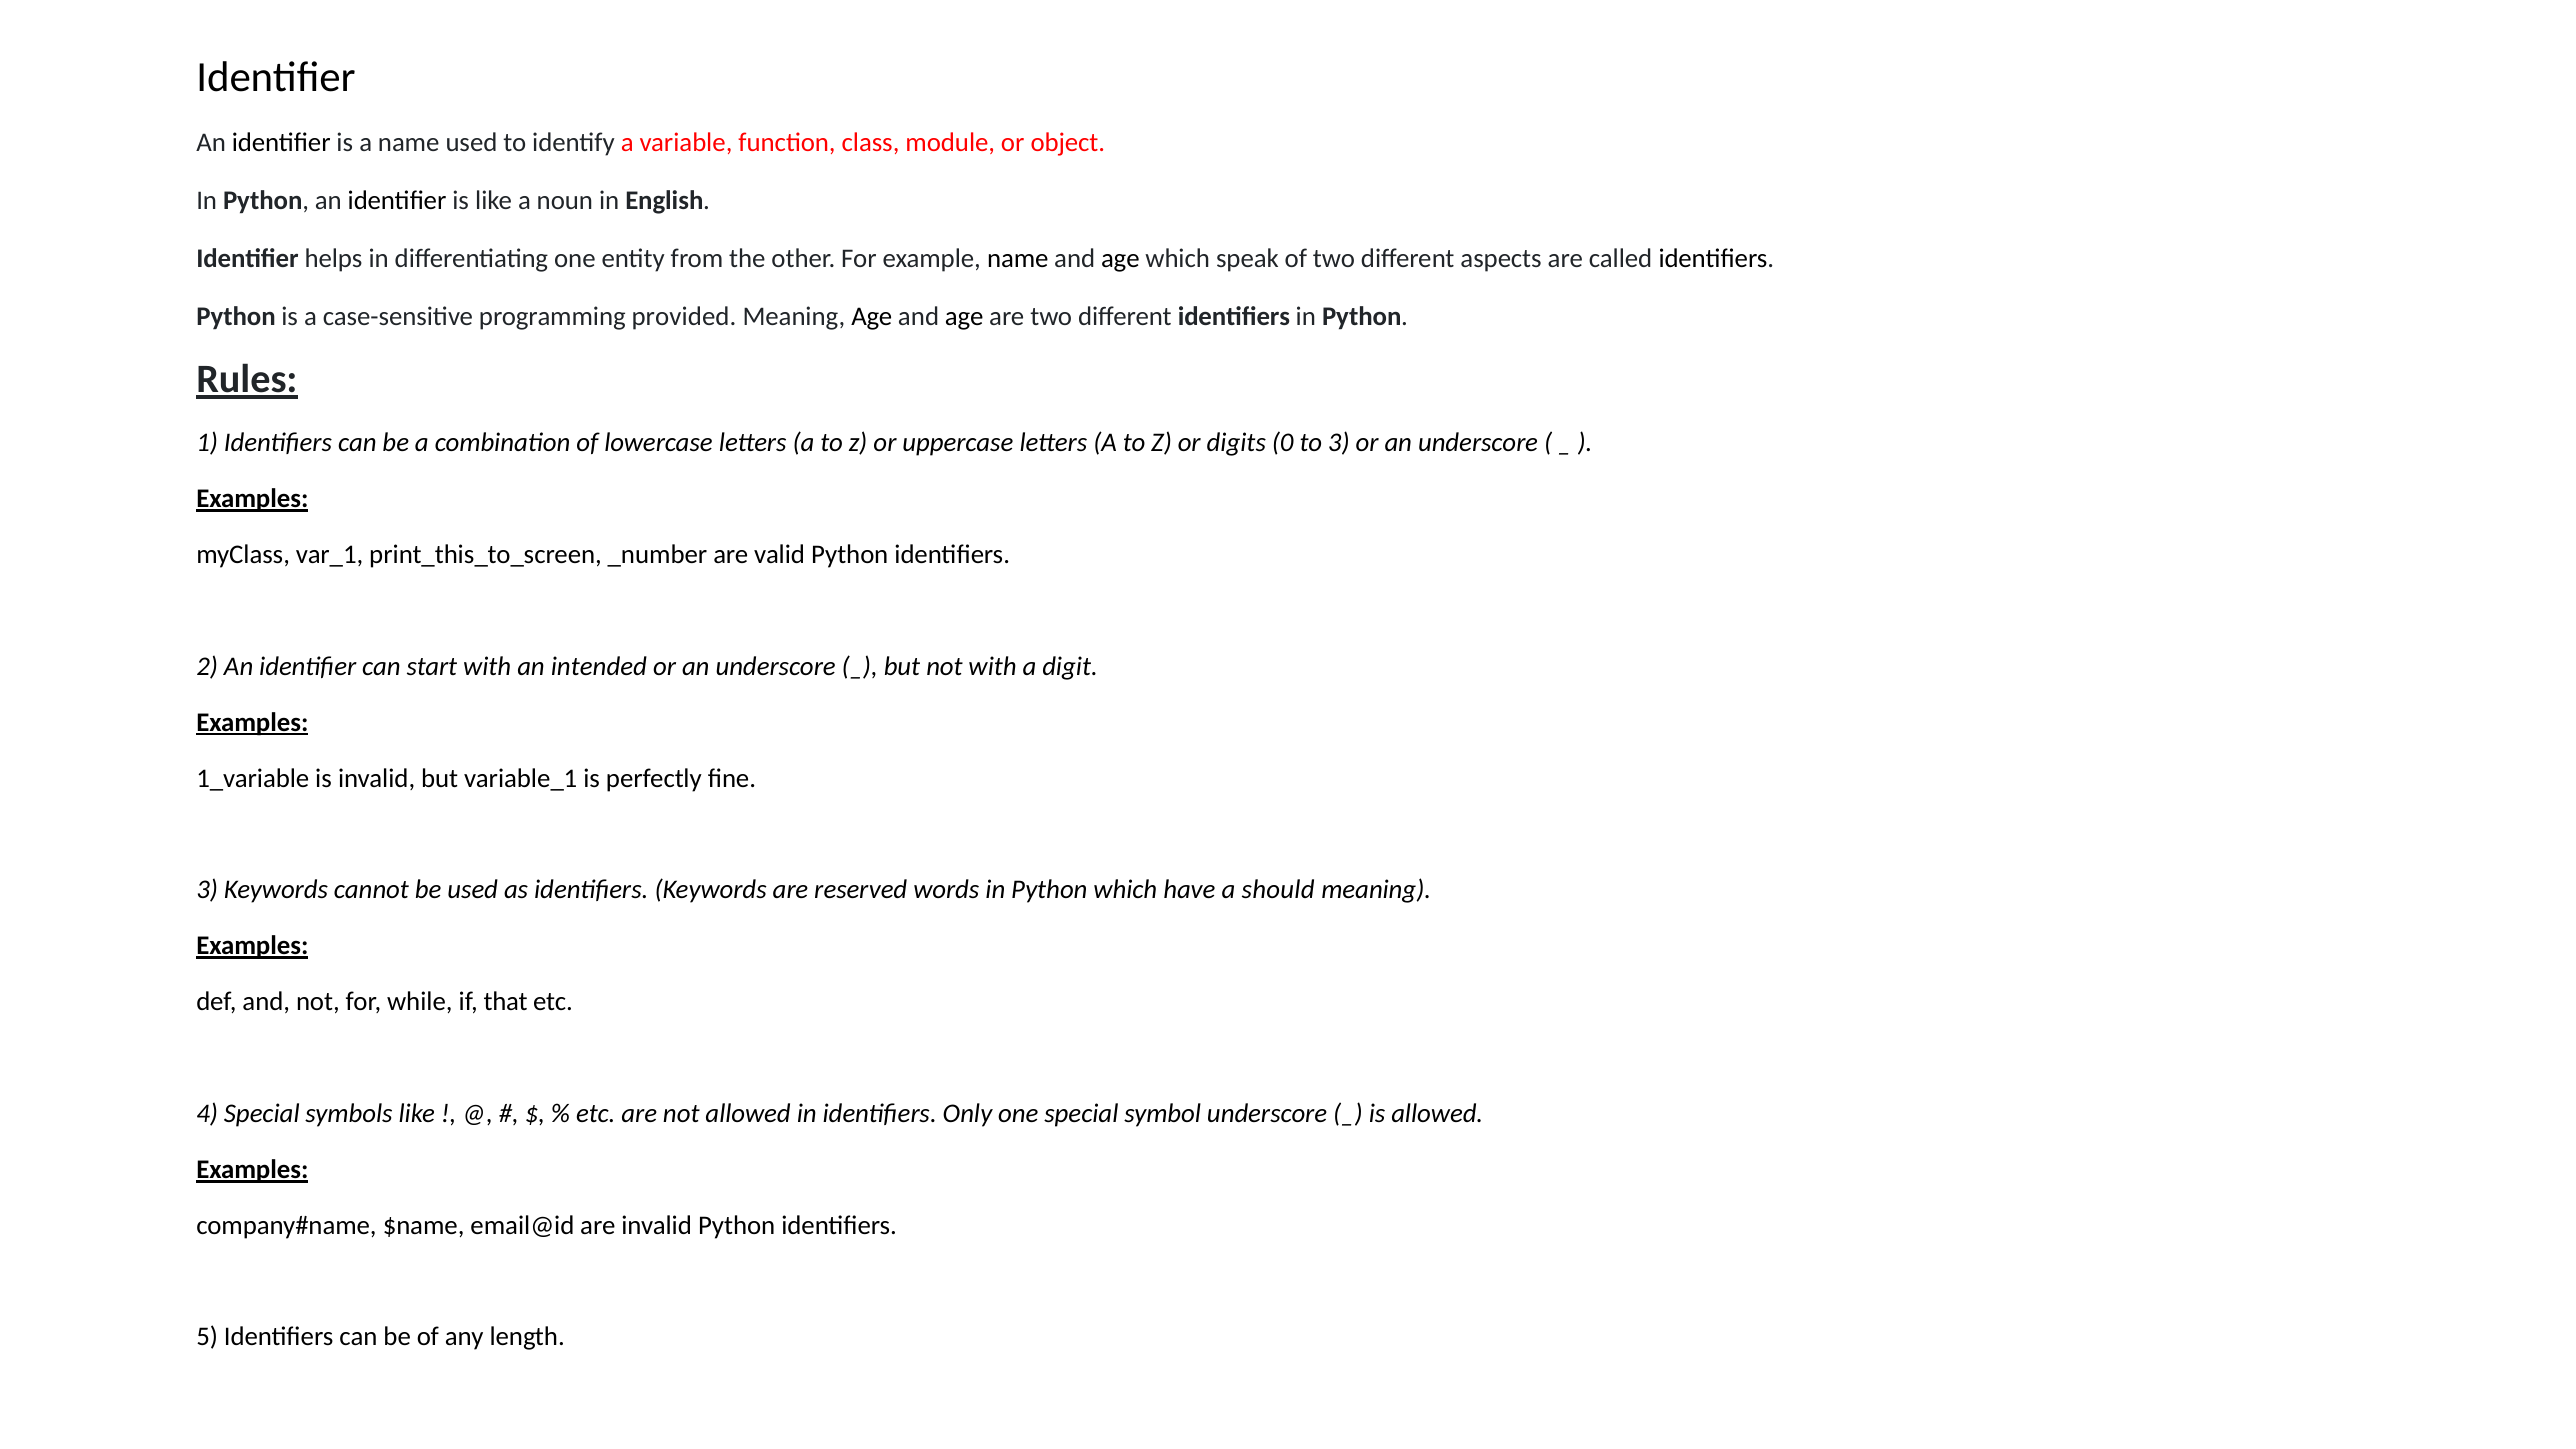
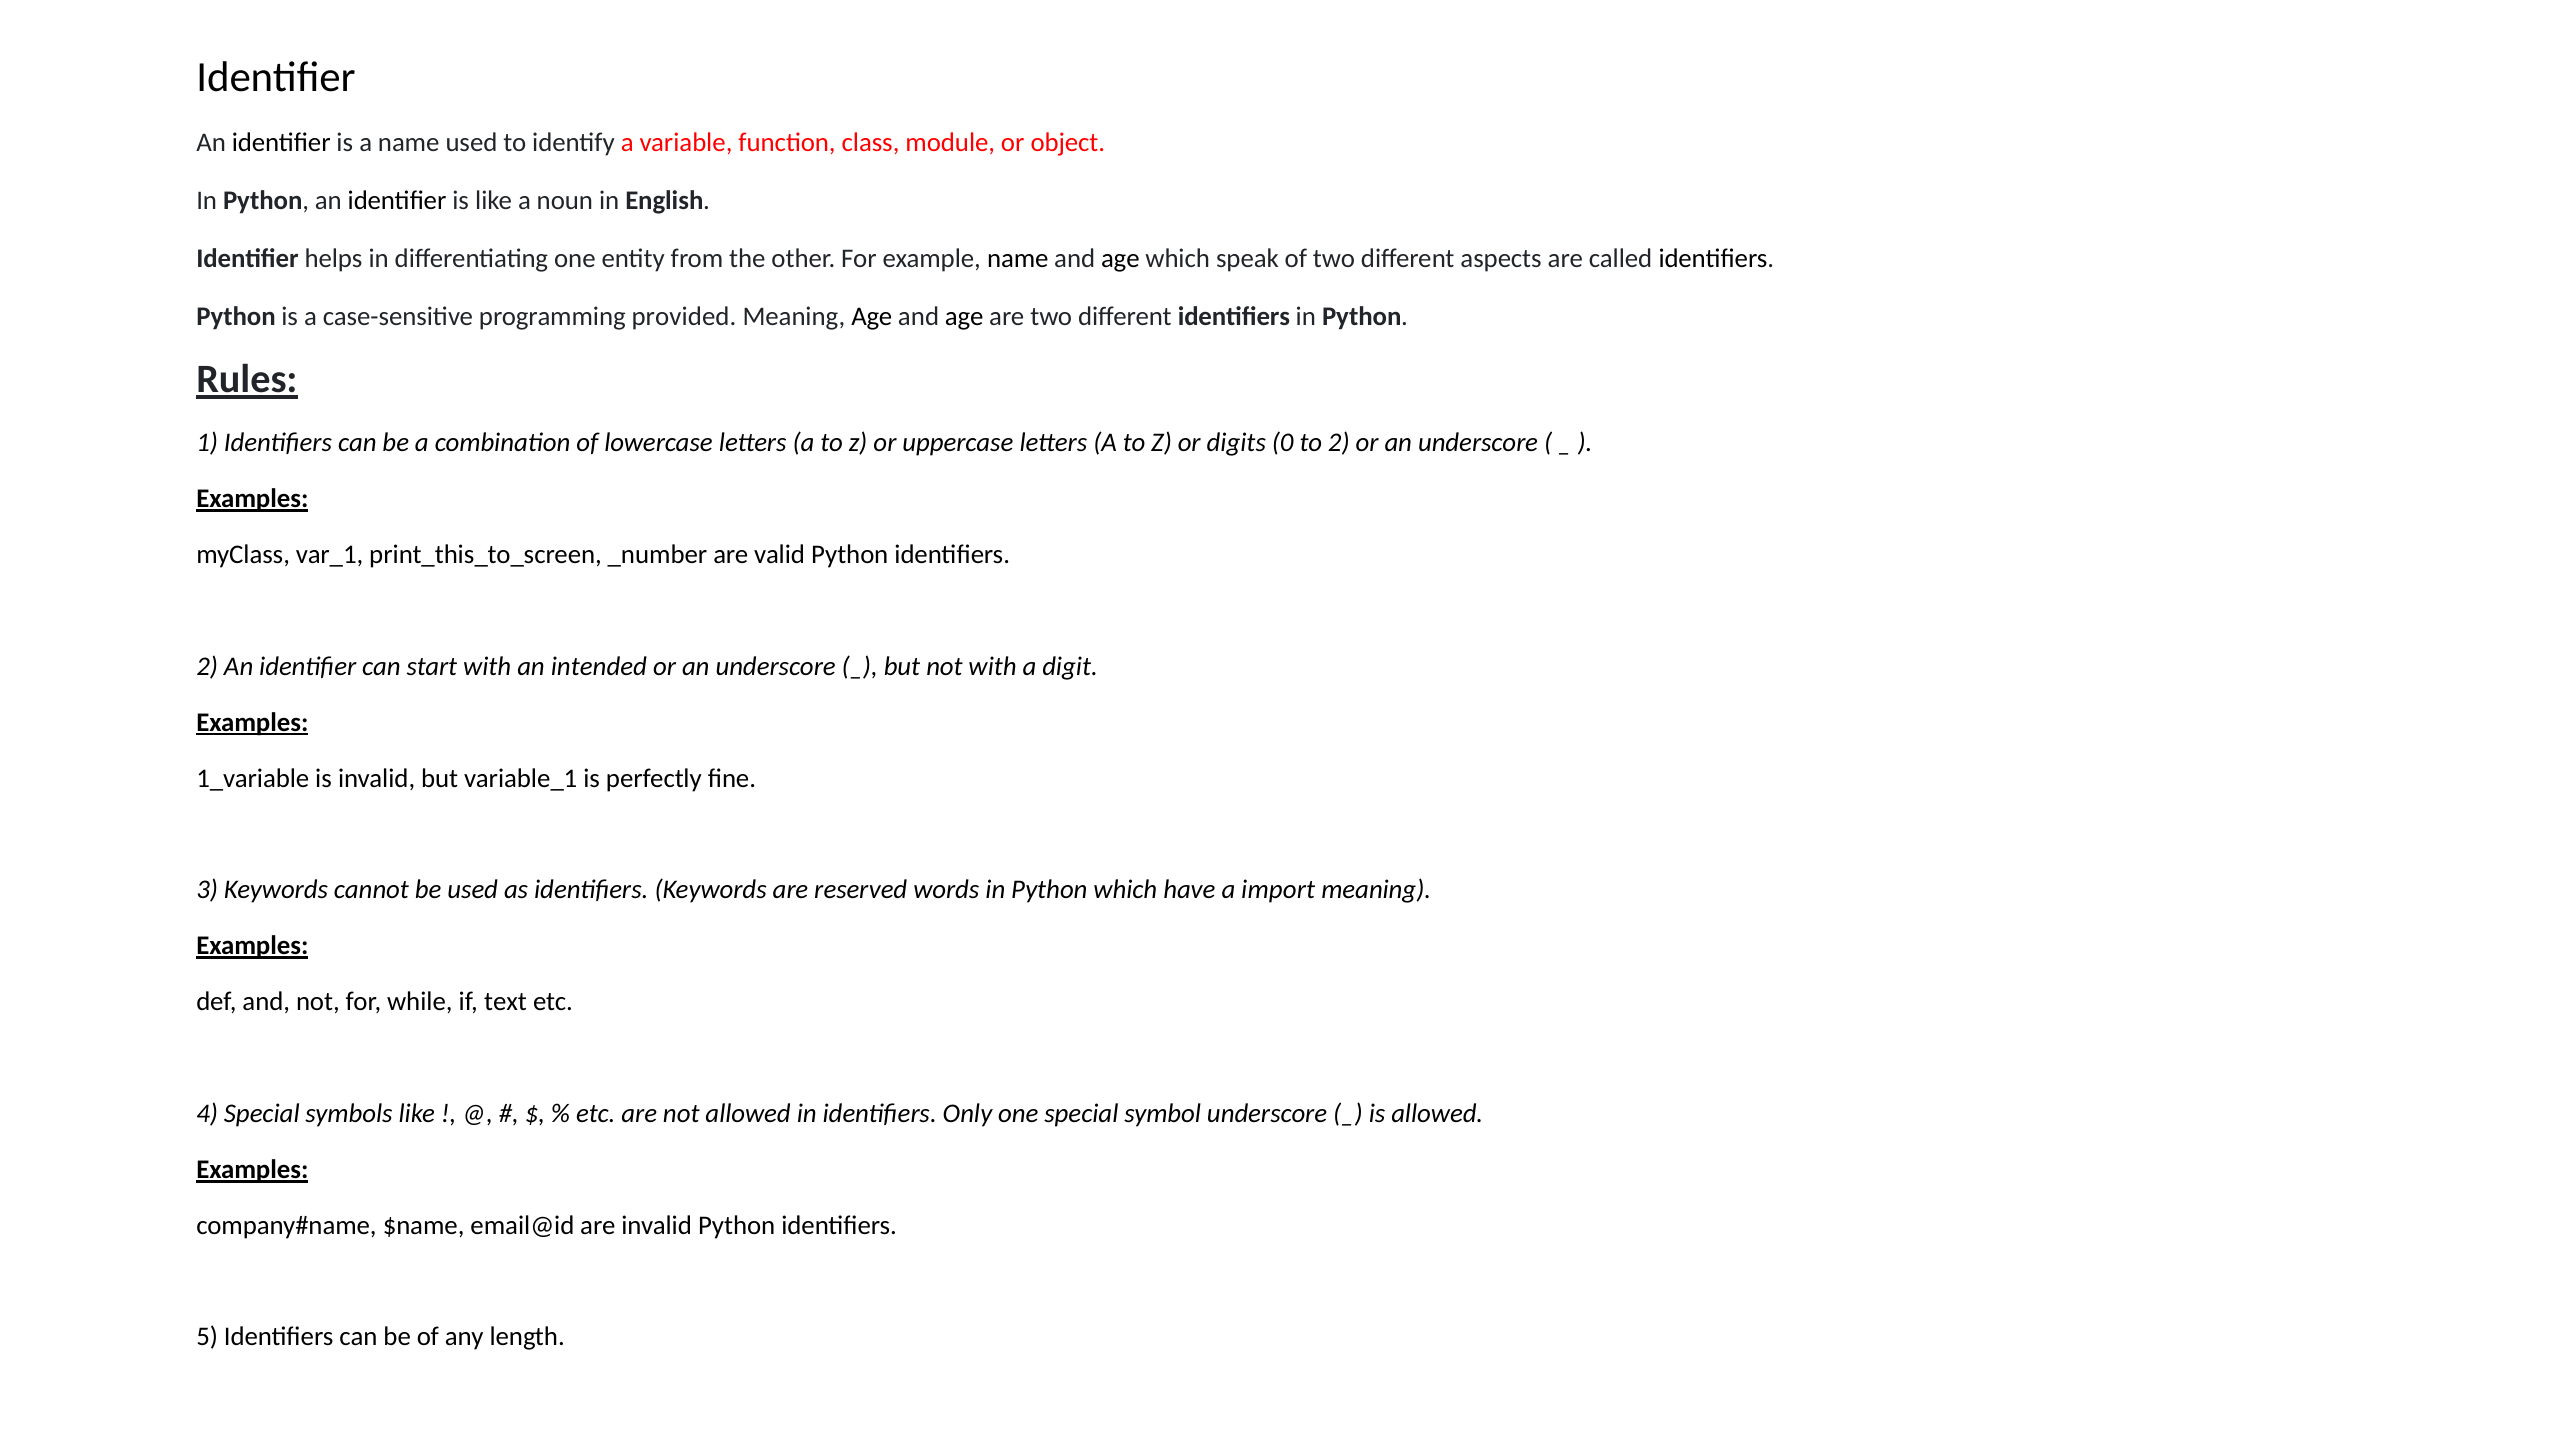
to 3: 3 -> 2 (1339, 443)
should: should -> import (1278, 890)
that: that -> text (505, 1002)
